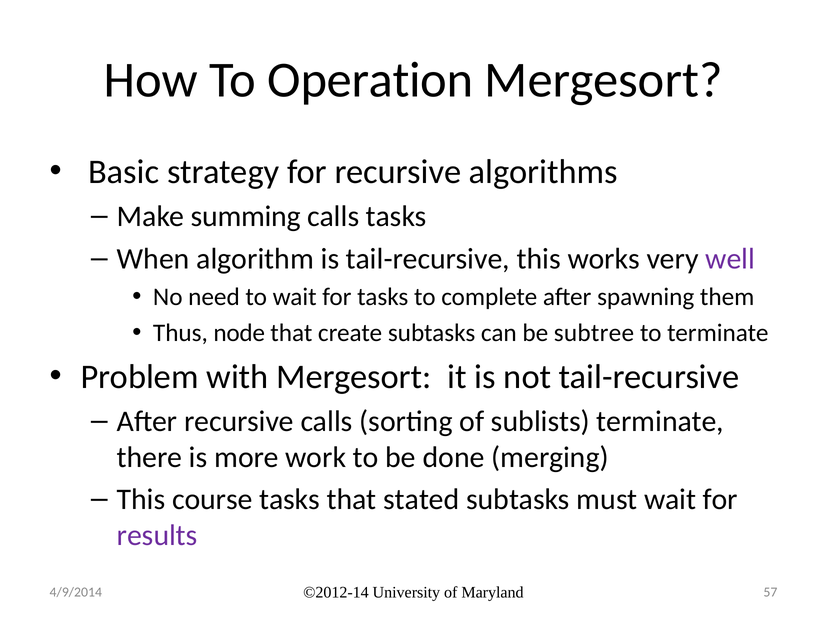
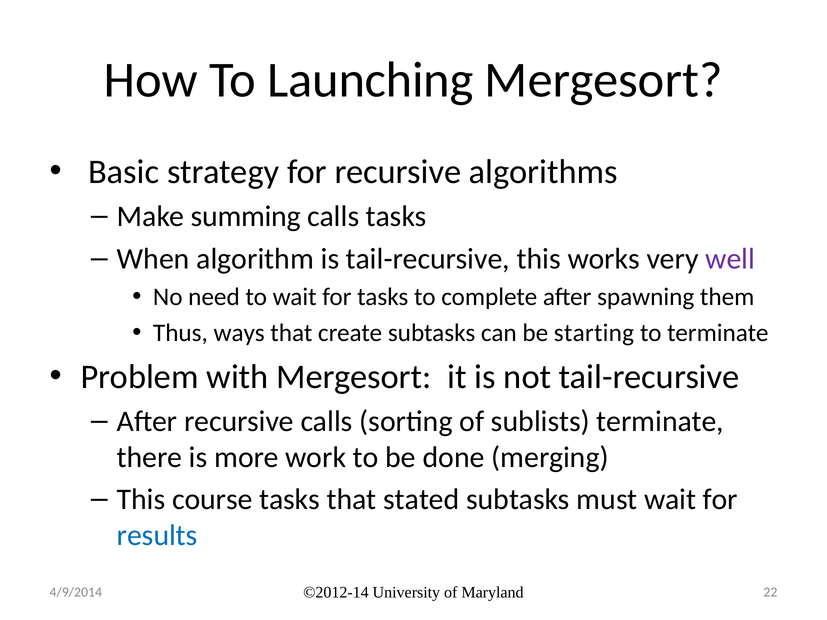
Operation: Operation -> Launching (370, 80)
node: node -> ways (239, 333)
subtree: subtree -> starting (594, 333)
results colour: purple -> blue (157, 535)
57: 57 -> 22 (770, 592)
